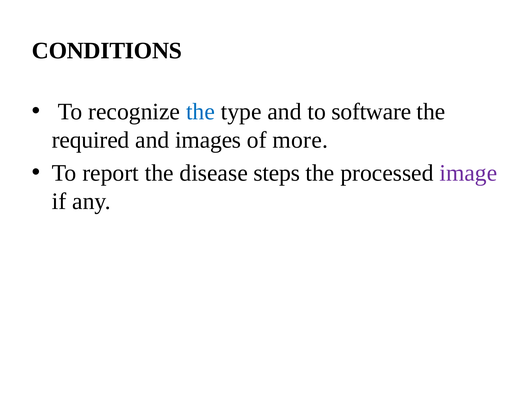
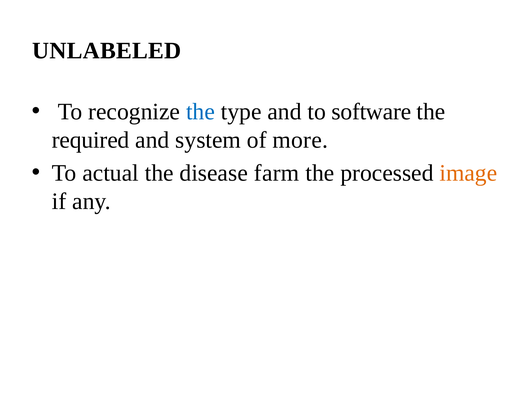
CONDITIONS: CONDITIONS -> UNLABELED (107, 51)
images: images -> system (208, 140)
report: report -> actual (111, 173)
steps: steps -> farm (277, 173)
image colour: purple -> orange (468, 173)
